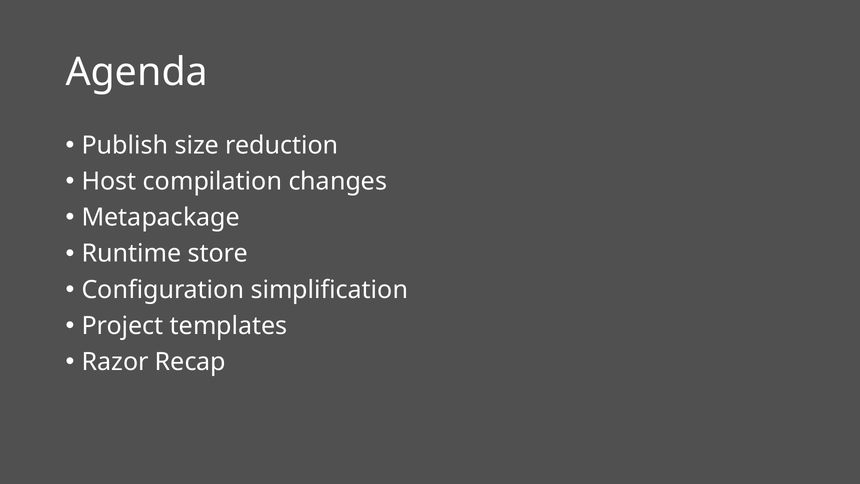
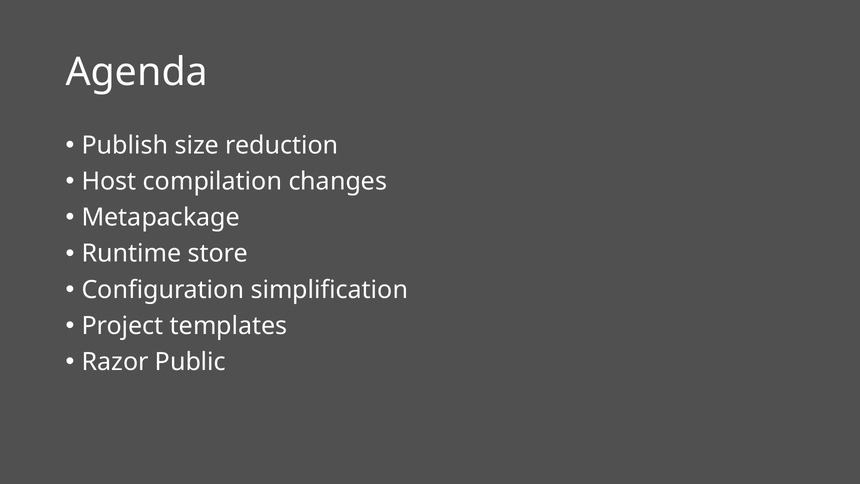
Recap: Recap -> Public (190, 362)
